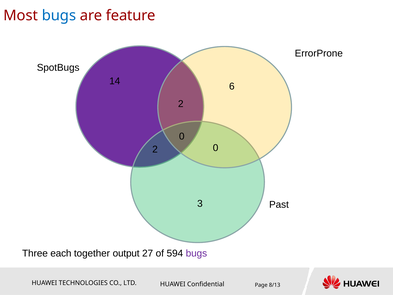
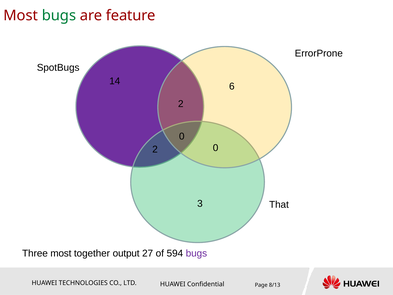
bugs colour: blue -> green (59, 16)
Past: Past -> That (279, 204)
Three each: each -> most (61, 253)
